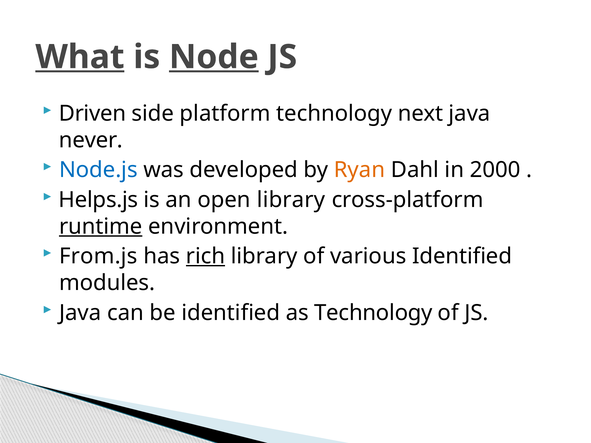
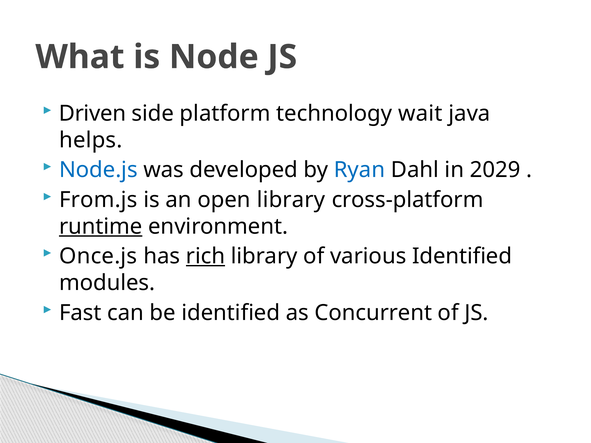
What underline: present -> none (80, 57)
Node underline: present -> none (214, 57)
next: next -> wait (420, 114)
never: never -> helps (91, 140)
Ryan colour: orange -> blue (359, 170)
2000: 2000 -> 2029 (495, 170)
Helps.js: Helps.js -> From.js (98, 200)
From.js: From.js -> Once.js (98, 256)
Java: Java -> Fast (80, 313)
as Technology: Technology -> Concurrent (373, 313)
